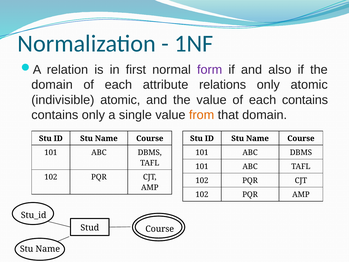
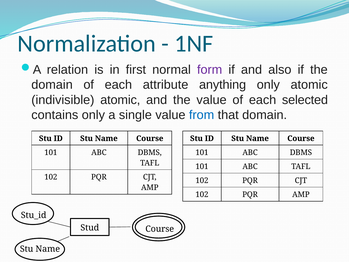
relations: relations -> anything (223, 85)
each contains: contains -> selected (305, 100)
from colour: orange -> blue (202, 115)
